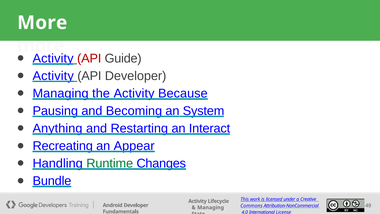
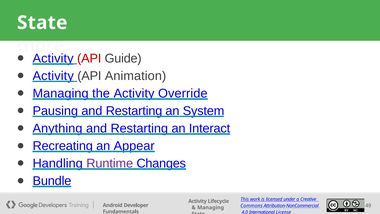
More: More -> State (42, 23)
API Developer: Developer -> Animation (136, 76)
Because: Because -> Override (183, 93)
Pausing and Becoming: Becoming -> Restarting (134, 111)
Runtime colour: green -> purple (110, 163)
